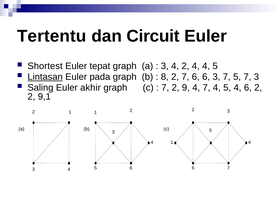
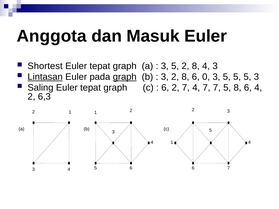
Tertentu: Tertentu -> Anggota (52, 36)
Circuit: Circuit -> Masuk (153, 36)
4: 4 -> 5 (175, 66)
4: 4 -> 8 (196, 66)
5: 5 -> 3 (215, 66)
graph underline: none -> present (125, 77)
8: 8 -> 3 (165, 77)
7: 7 -> 8 (185, 77)
6 6: 6 -> 0 (206, 77)
7: 7 -> 5 (227, 77)
7: 7 -> 5 (247, 77)
akhir: akhir -> tepat (91, 88)
7: 7 -> 6 (165, 88)
2 9: 9 -> 7 (186, 88)
7 4: 4 -> 7 (217, 88)
5 4: 4 -> 8 (237, 88)
6 2: 2 -> 4 (258, 88)
9,1: 9,1 -> 6,3 (44, 97)
